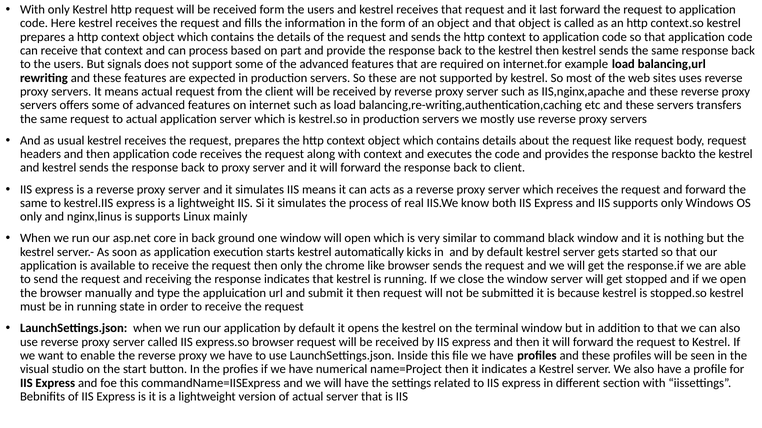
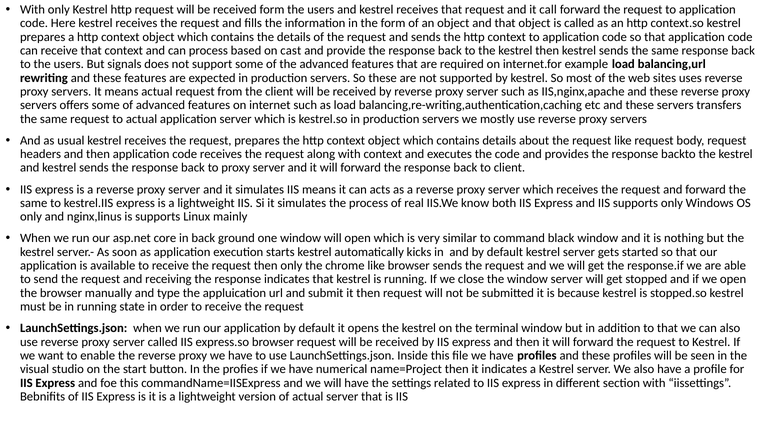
last: last -> call (548, 10)
part: part -> cast (291, 51)
